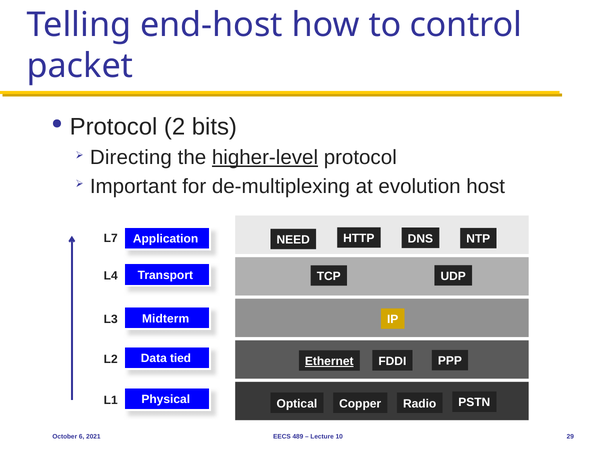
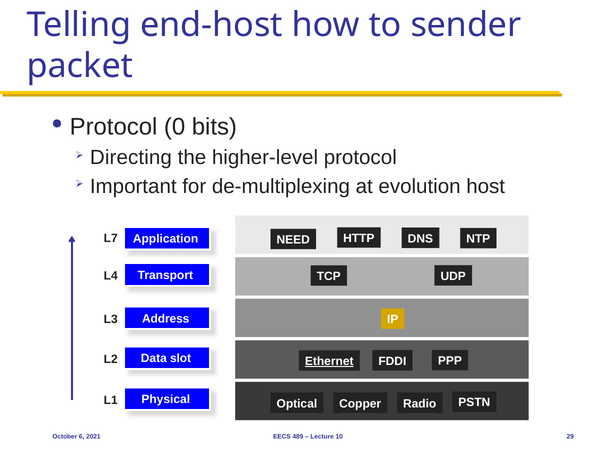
control: control -> sender (466, 25)
2: 2 -> 0 (175, 127)
higher-level underline: present -> none (265, 158)
Midterm: Midterm -> Address (166, 319)
tied: tied -> slot (181, 358)
